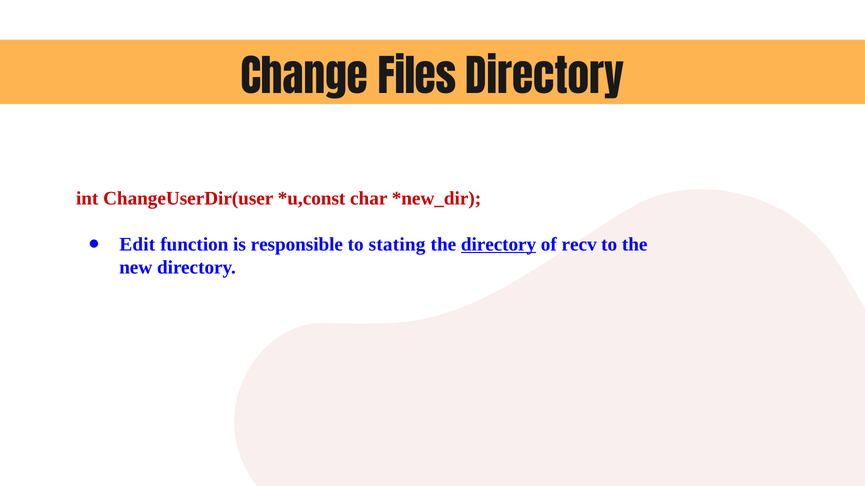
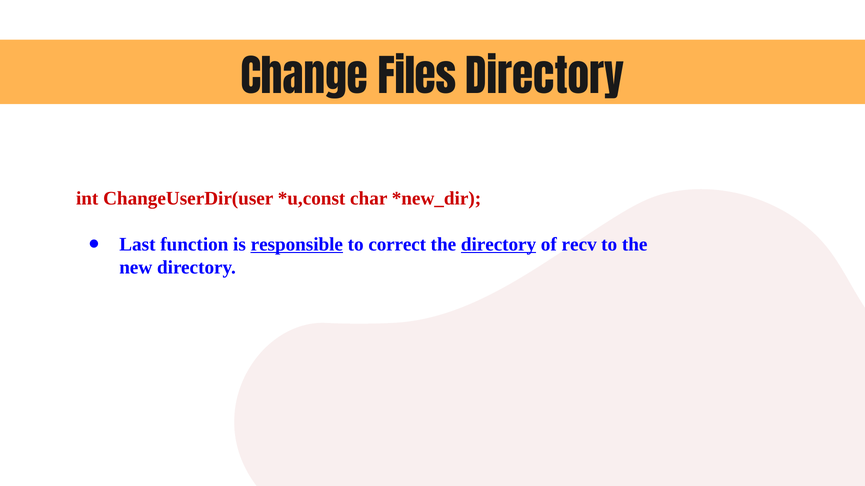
Edit: Edit -> Last (137, 245)
responsible underline: none -> present (297, 245)
stating: stating -> correct (397, 245)
